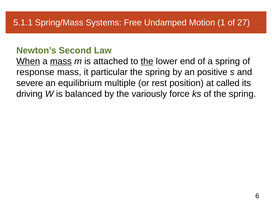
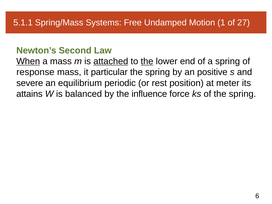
mass underline: present -> none (61, 61)
attached underline: none -> present (111, 61)
multiple: multiple -> periodic (120, 83)
called: called -> meter (228, 83)
driving: driving -> attains (29, 94)
variously: variously -> influence (149, 94)
